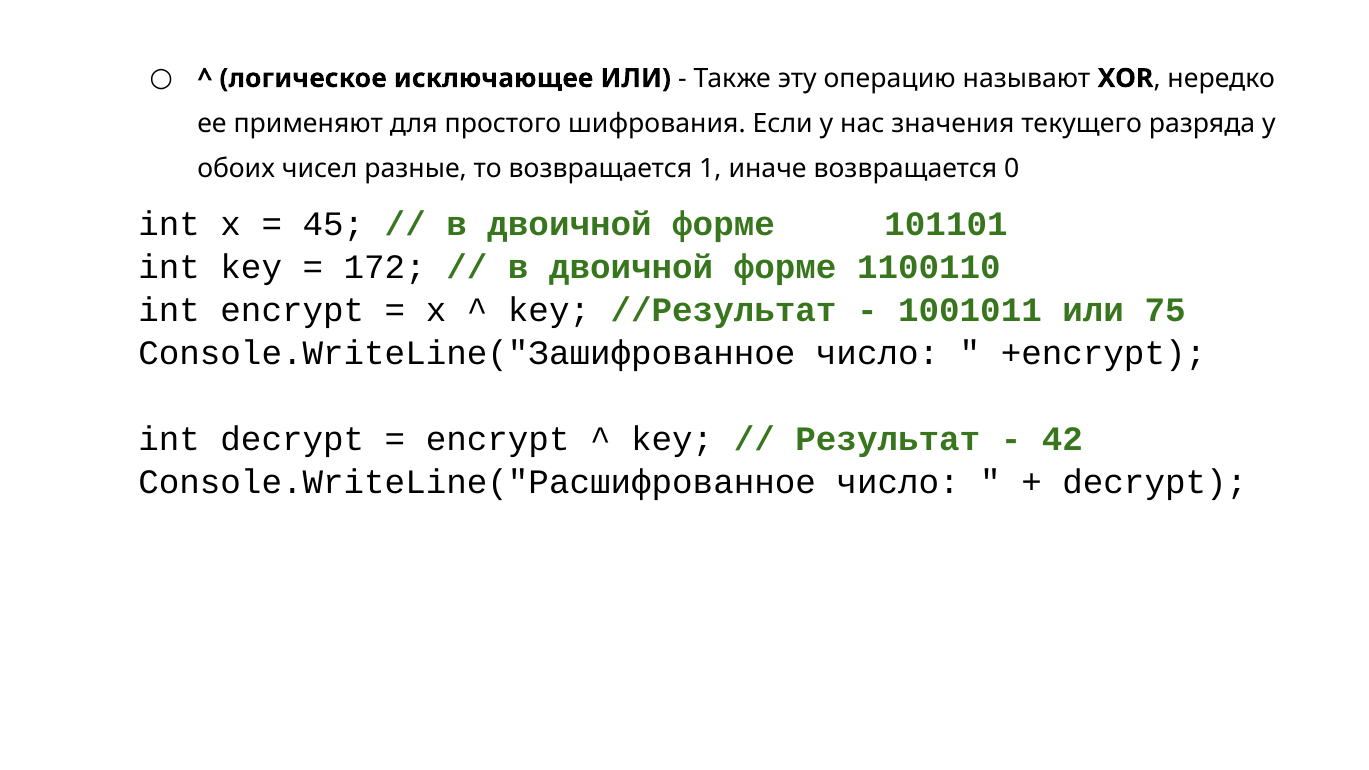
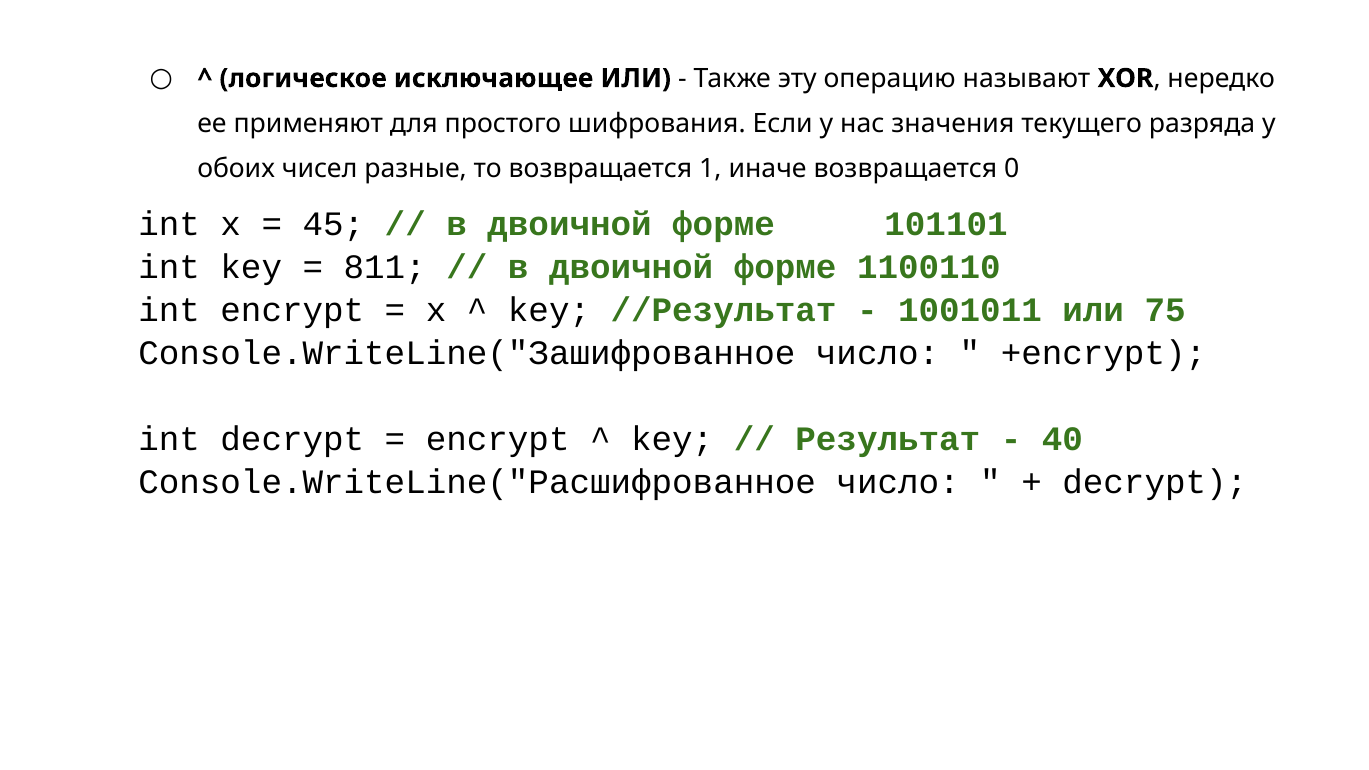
172: 172 -> 811 (385, 267)
42: 42 -> 40 (1062, 439)
